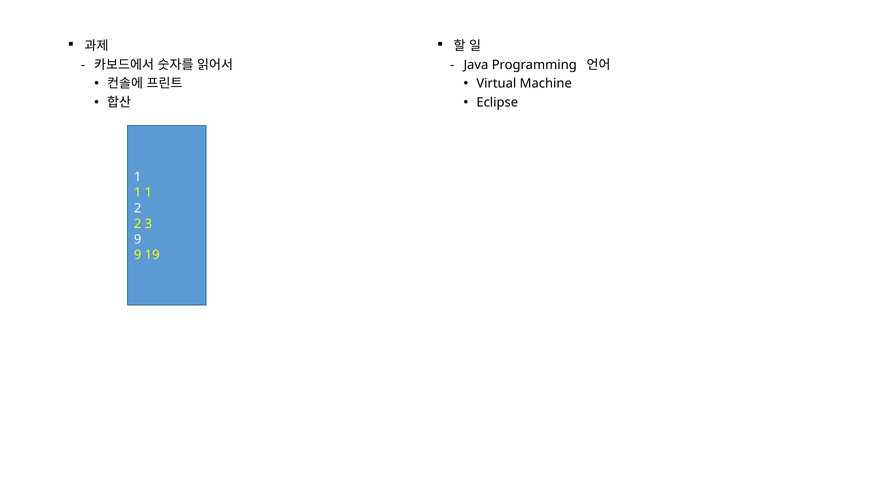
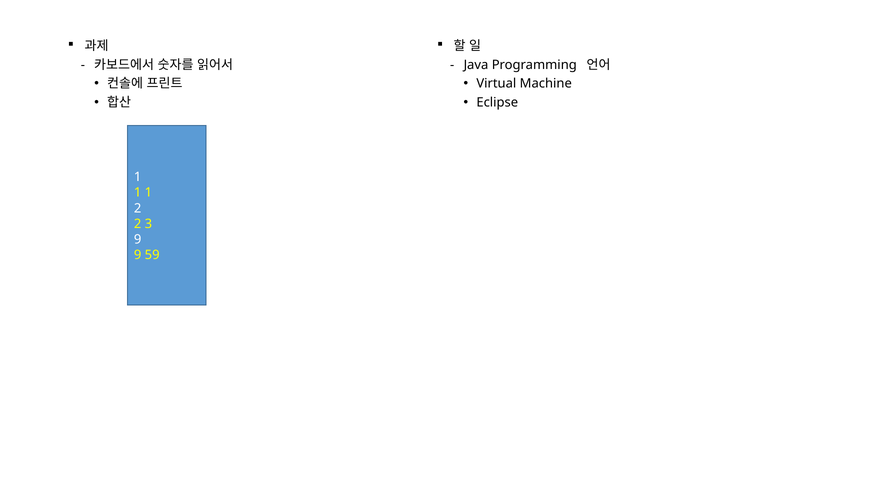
19: 19 -> 59 (152, 255)
